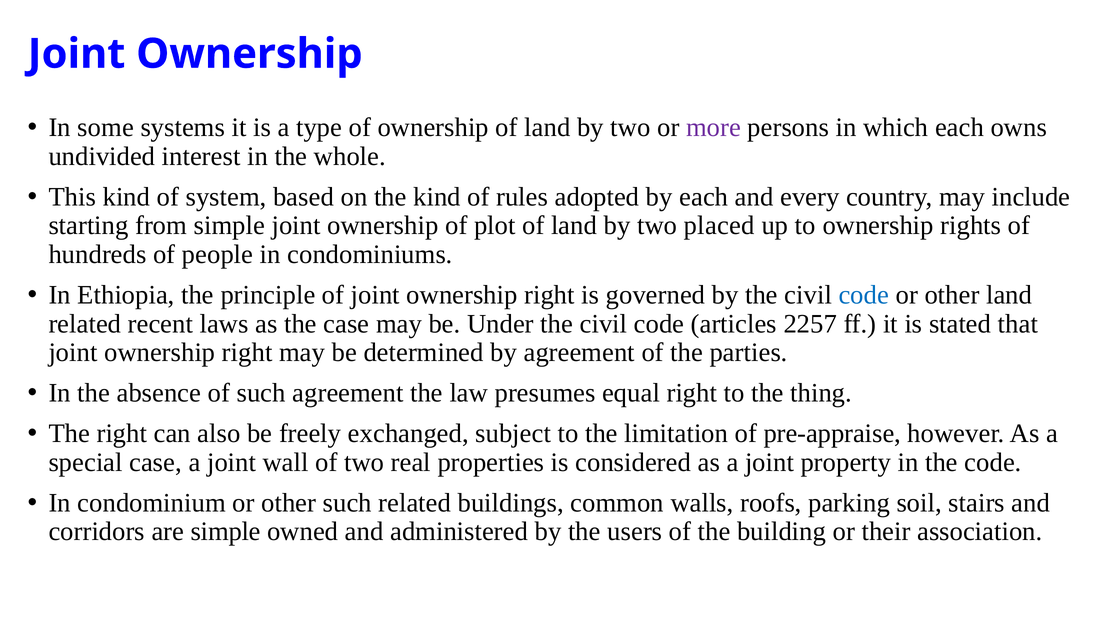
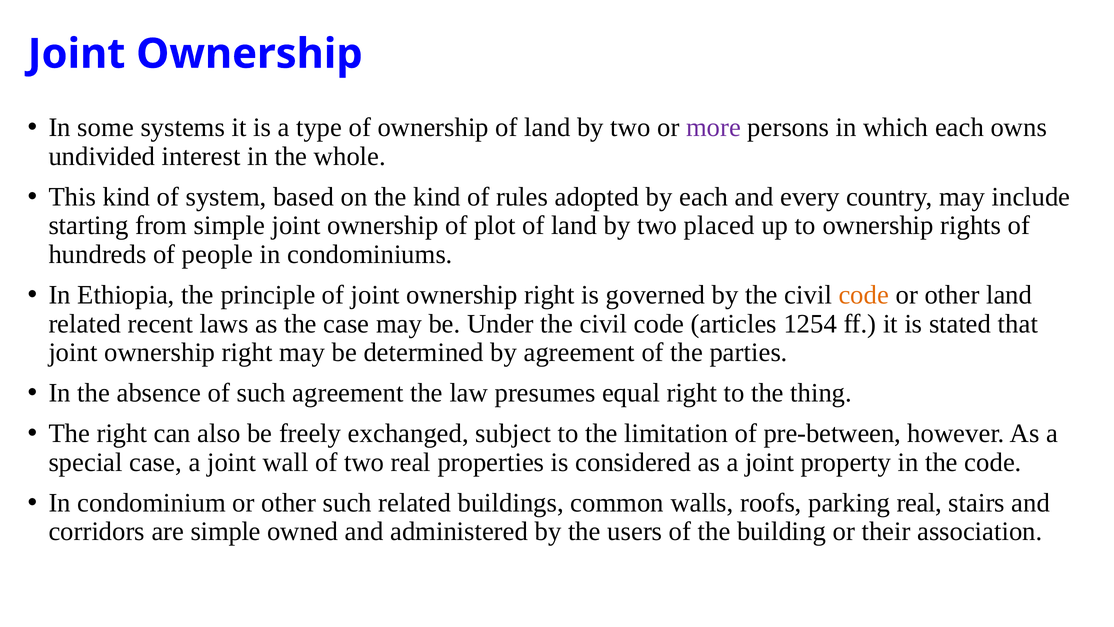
code colour: blue -> orange (864, 295)
2257: 2257 -> 1254 (810, 324)
pre-appraise: pre-appraise -> pre-between (832, 433)
parking soil: soil -> real (919, 502)
